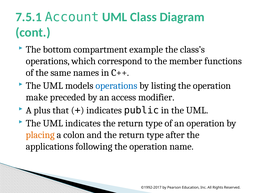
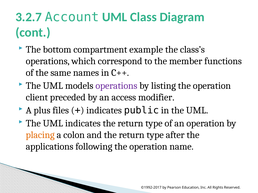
7.5.1: 7.5.1 -> 3.2.7 (29, 17)
operations colour: blue -> purple (116, 86)
make: make -> client (37, 97)
that: that -> files (61, 111)
